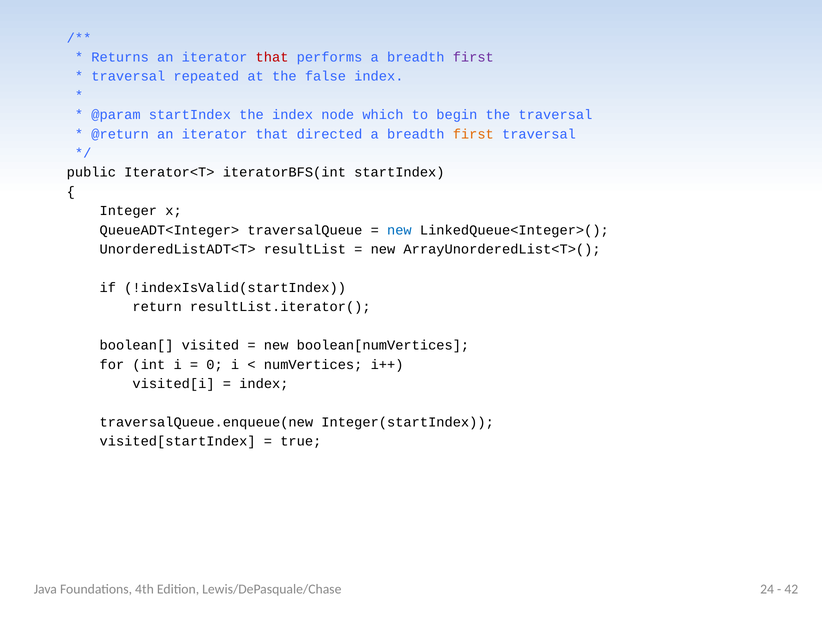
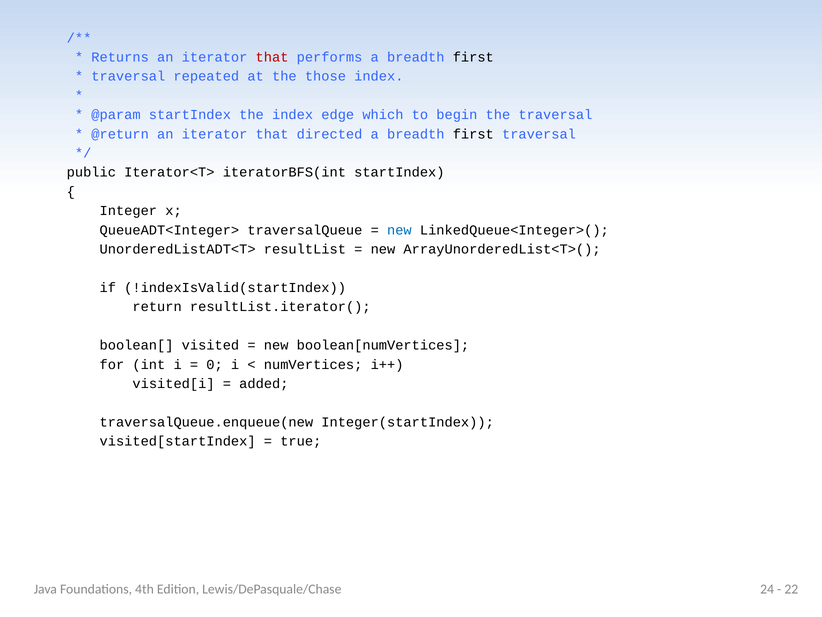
first colour: purple -> black (473, 57)
false: false -> those (325, 76)
node: node -> edge (338, 115)
first colour: orange -> black (473, 134)
index: index -> added (264, 383)
42: 42 -> 22 (791, 589)
